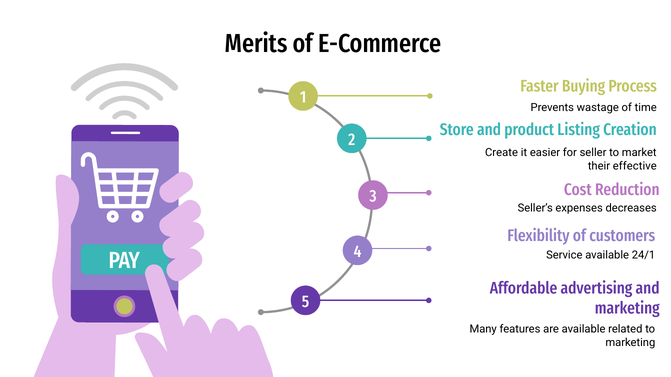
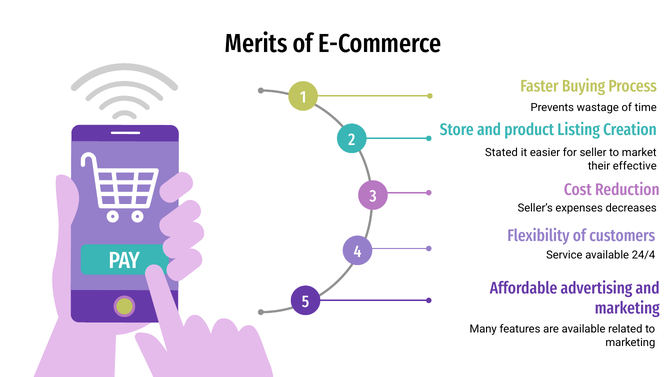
Create: Create -> Stated (501, 153)
24/1: 24/1 -> 24/4 (644, 256)
